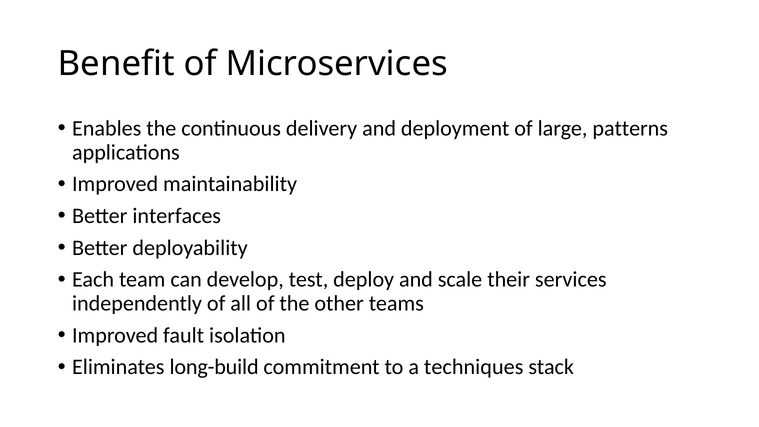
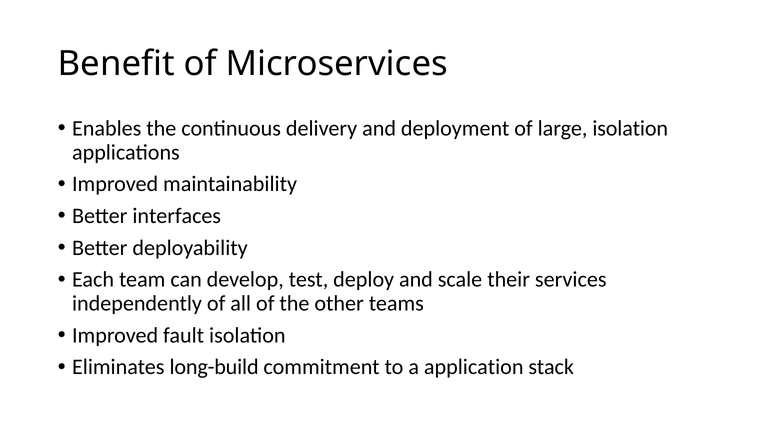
large patterns: patterns -> isolation (630, 128)
techniques: techniques -> application (474, 367)
